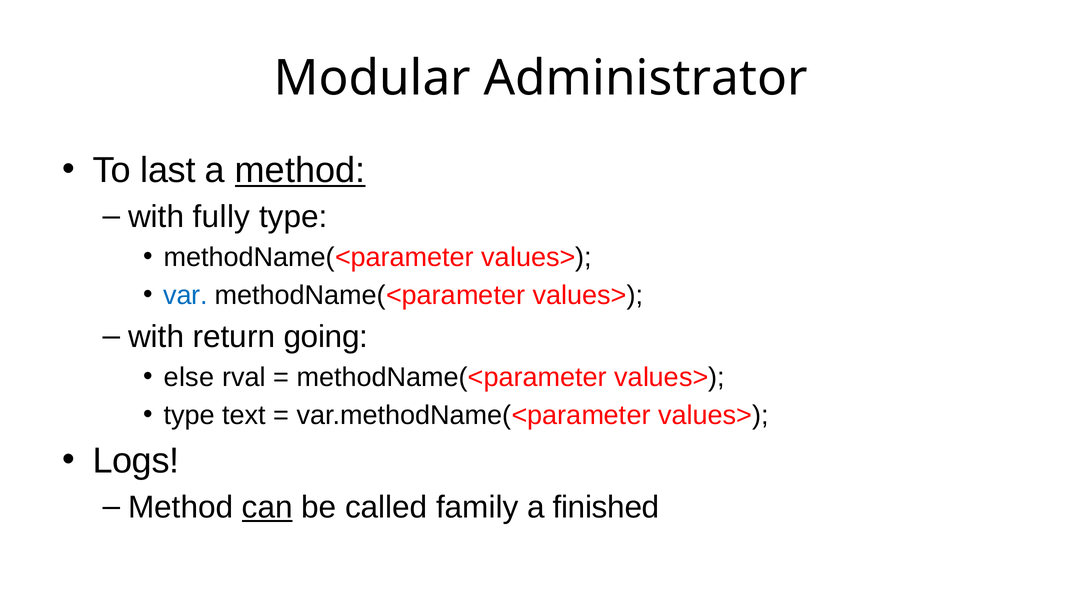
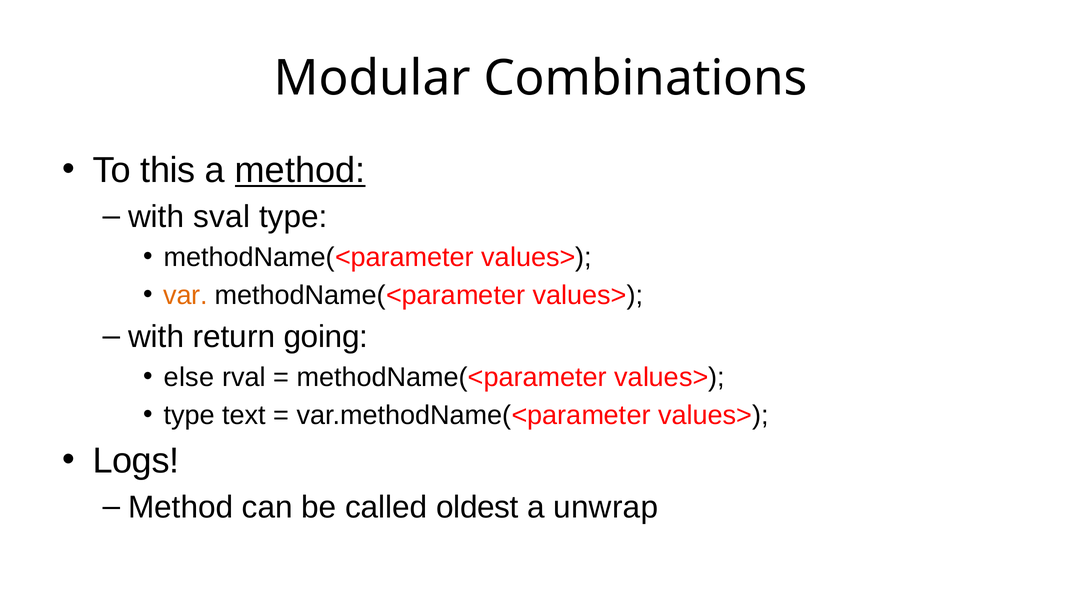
Administrator: Administrator -> Combinations (646, 79)
last: last -> this (168, 170)
fully: fully -> sval (222, 217)
var colour: blue -> orange (186, 295)
can underline: present -> none (267, 507)
family: family -> oldest (477, 507)
finished: finished -> unwrap (606, 507)
